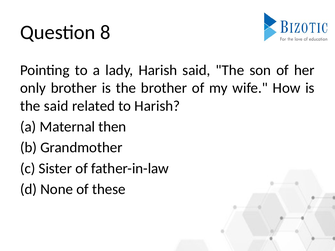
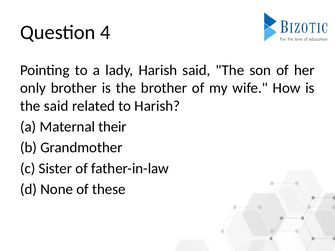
8: 8 -> 4 (105, 32)
then: then -> their (112, 127)
